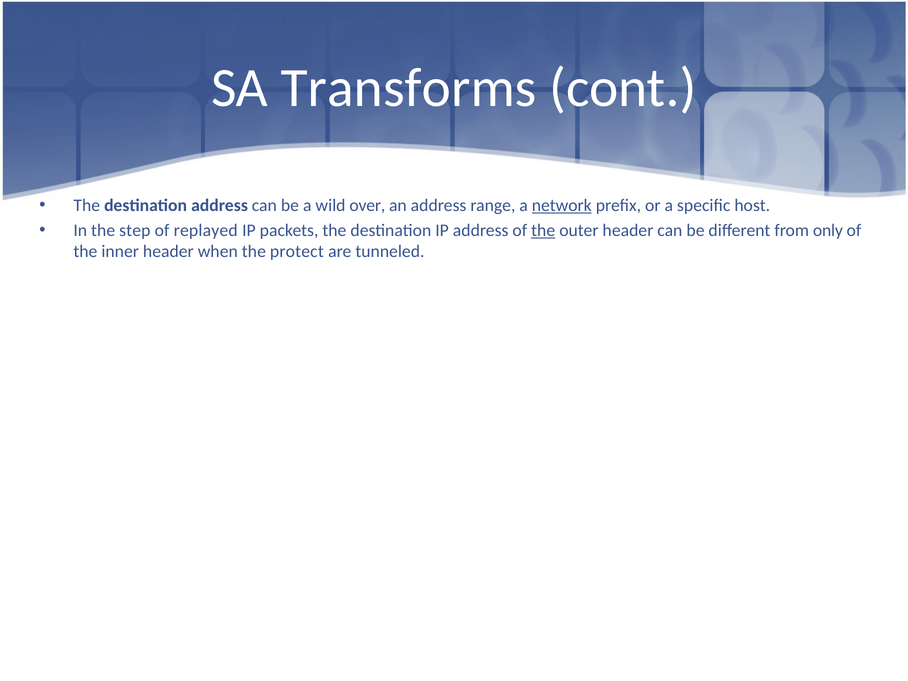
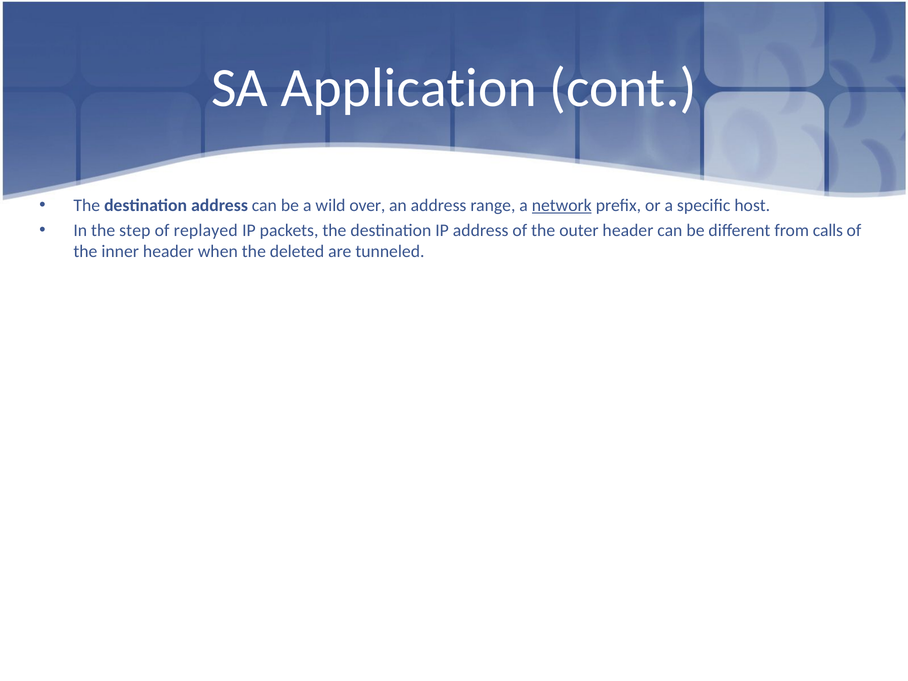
Transforms: Transforms -> Application (409, 88)
the underline: present -> none (543, 230)
only: only -> calls (828, 230)
protect: protect -> deleted (297, 251)
